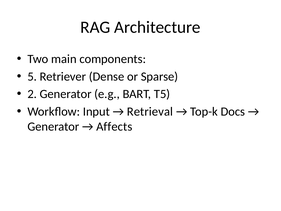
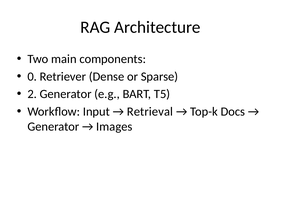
5: 5 -> 0 (32, 76)
Affects: Affects -> Images (114, 126)
